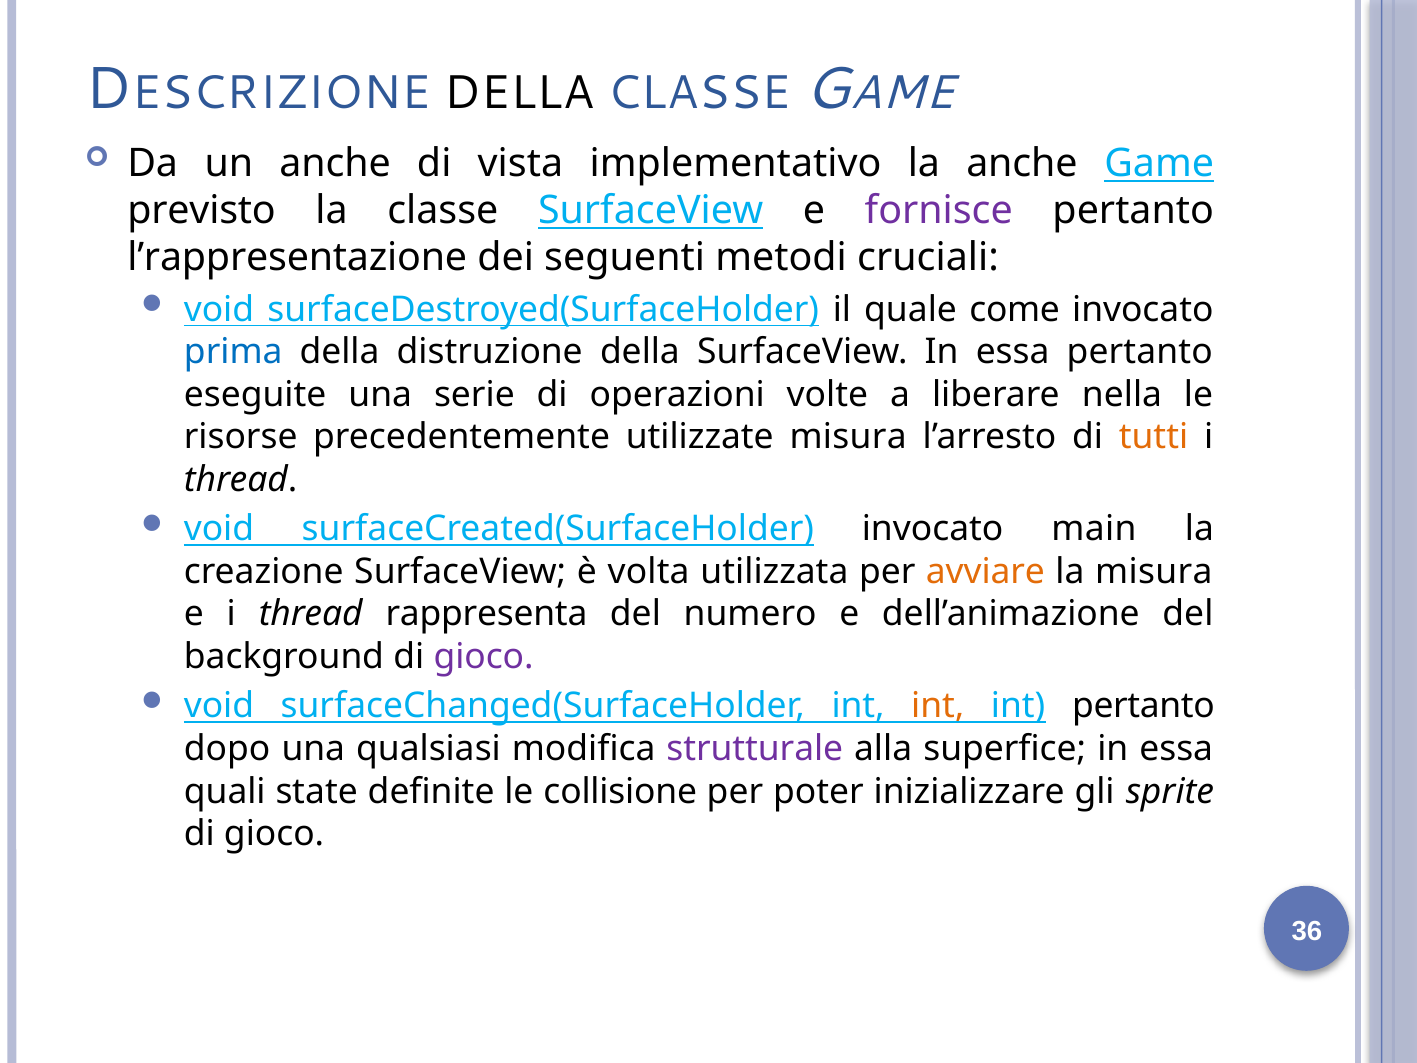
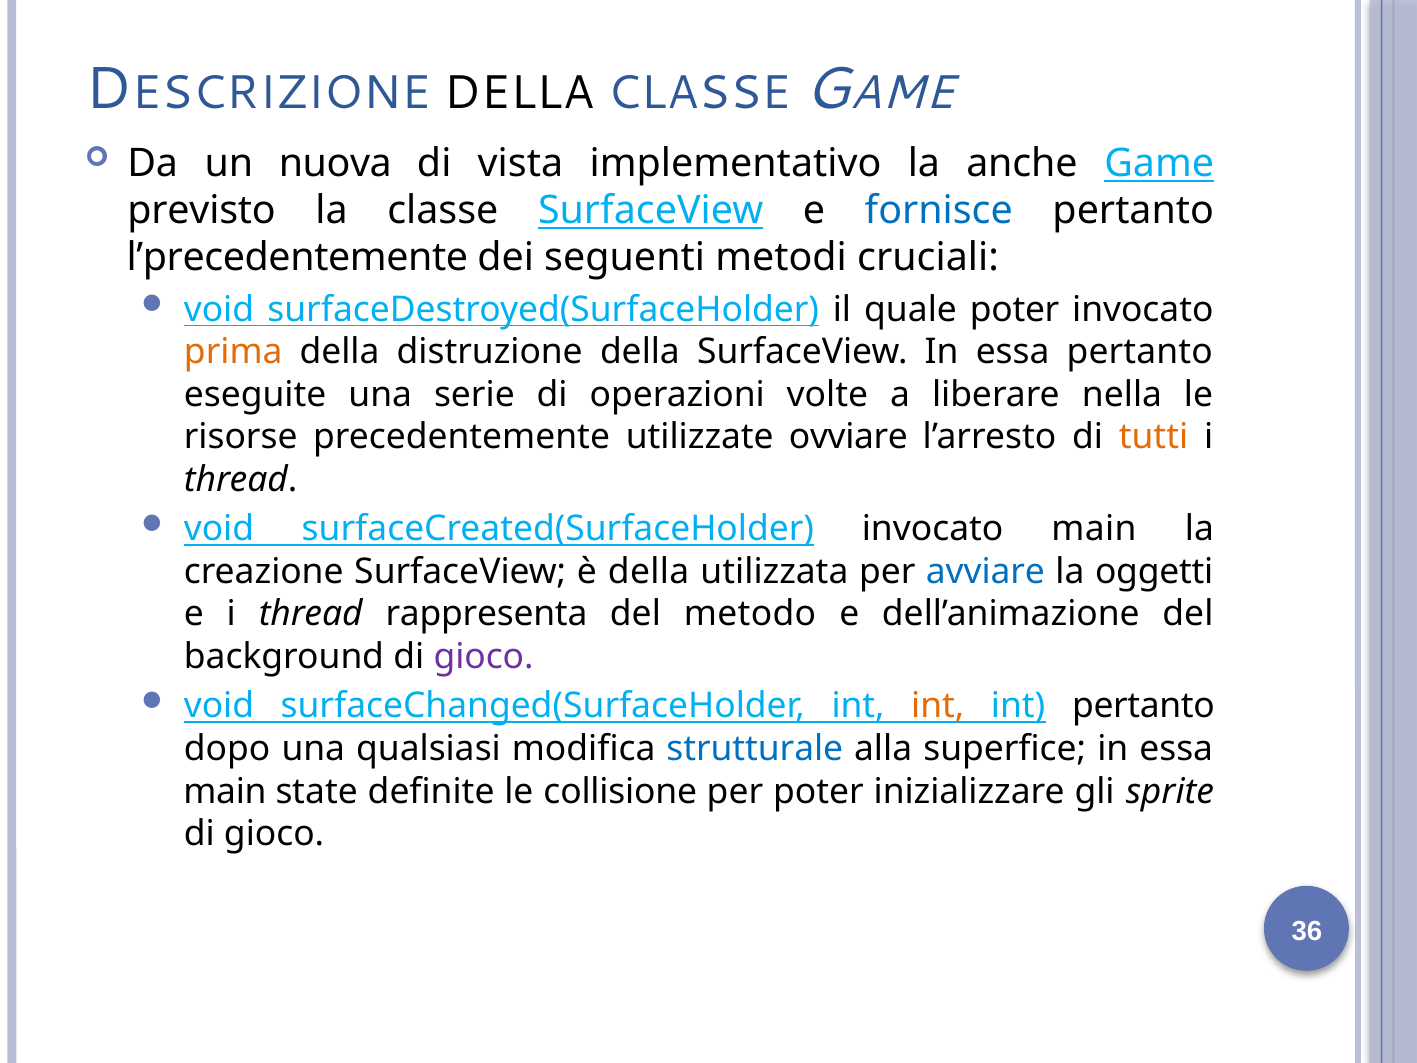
un anche: anche -> nuova (335, 163)
fornisce colour: purple -> blue (939, 210)
l’rappresentazione: l’rappresentazione -> l’precedentemente (297, 258)
quale come: come -> poter (1015, 309)
prima colour: blue -> orange (233, 352)
utilizzate misura: misura -> ovviare (848, 437)
è volta: volta -> della (649, 572)
avviare colour: orange -> blue (985, 572)
la misura: misura -> oggetti (1154, 572)
numero: numero -> metodo (750, 614)
strutturale colour: purple -> blue (755, 749)
quali: quali -> main (225, 791)
